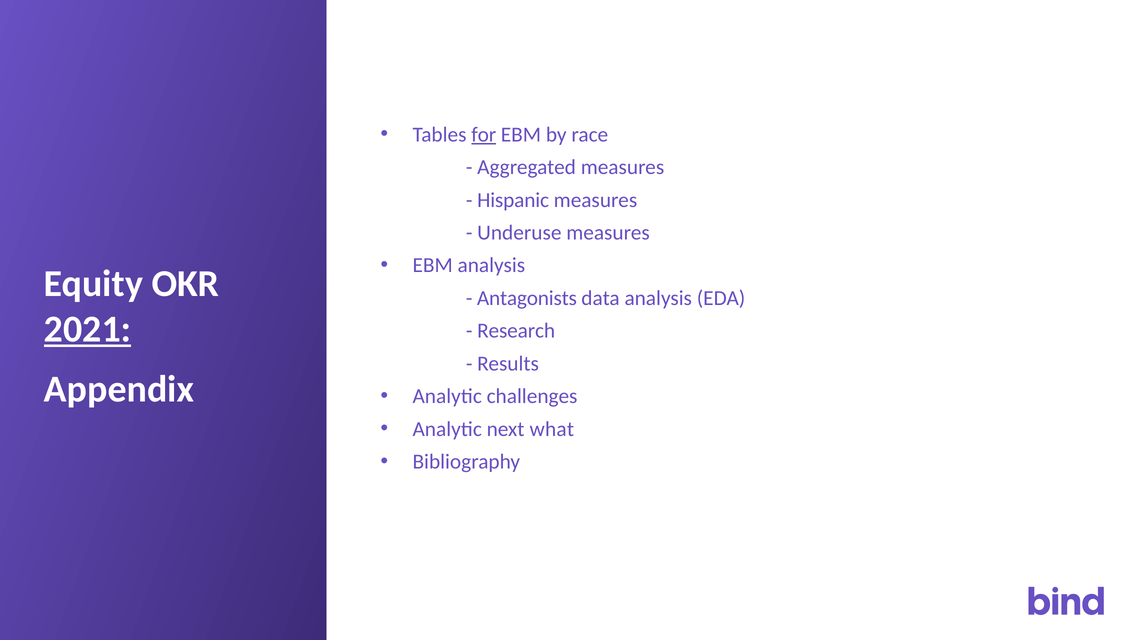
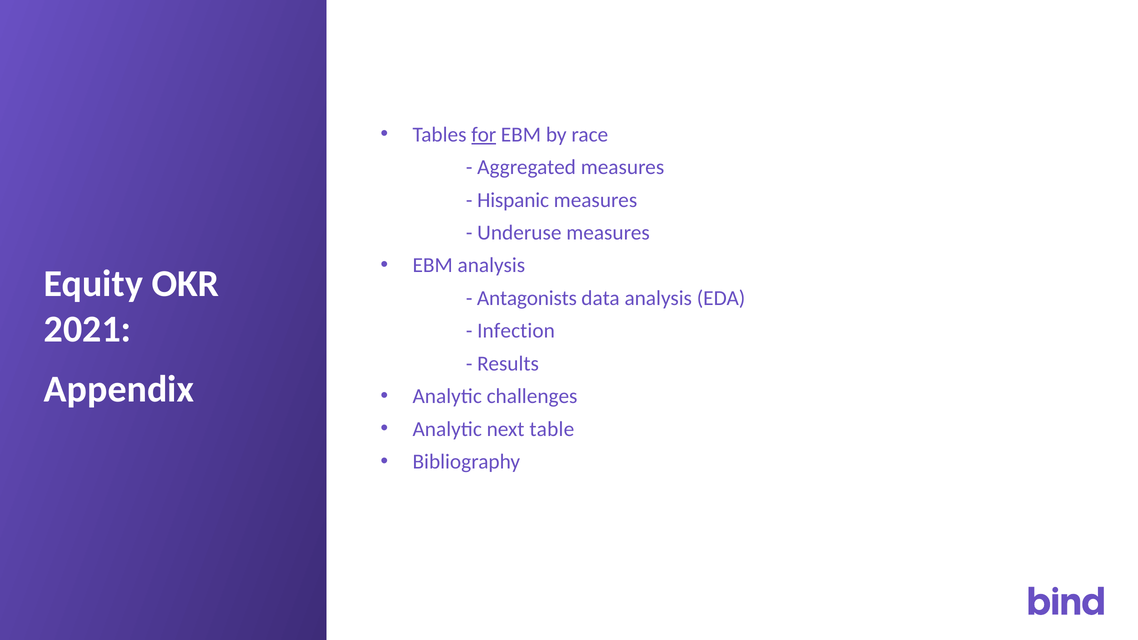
2021 underline: present -> none (88, 329)
Research: Research -> Infection (516, 331)
what: what -> table (552, 429)
